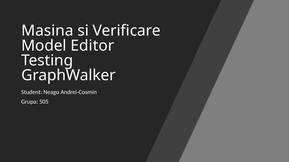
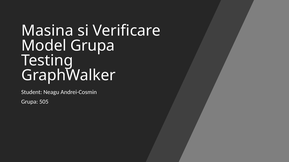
Model Editor: Editor -> Grupa (93, 46)
